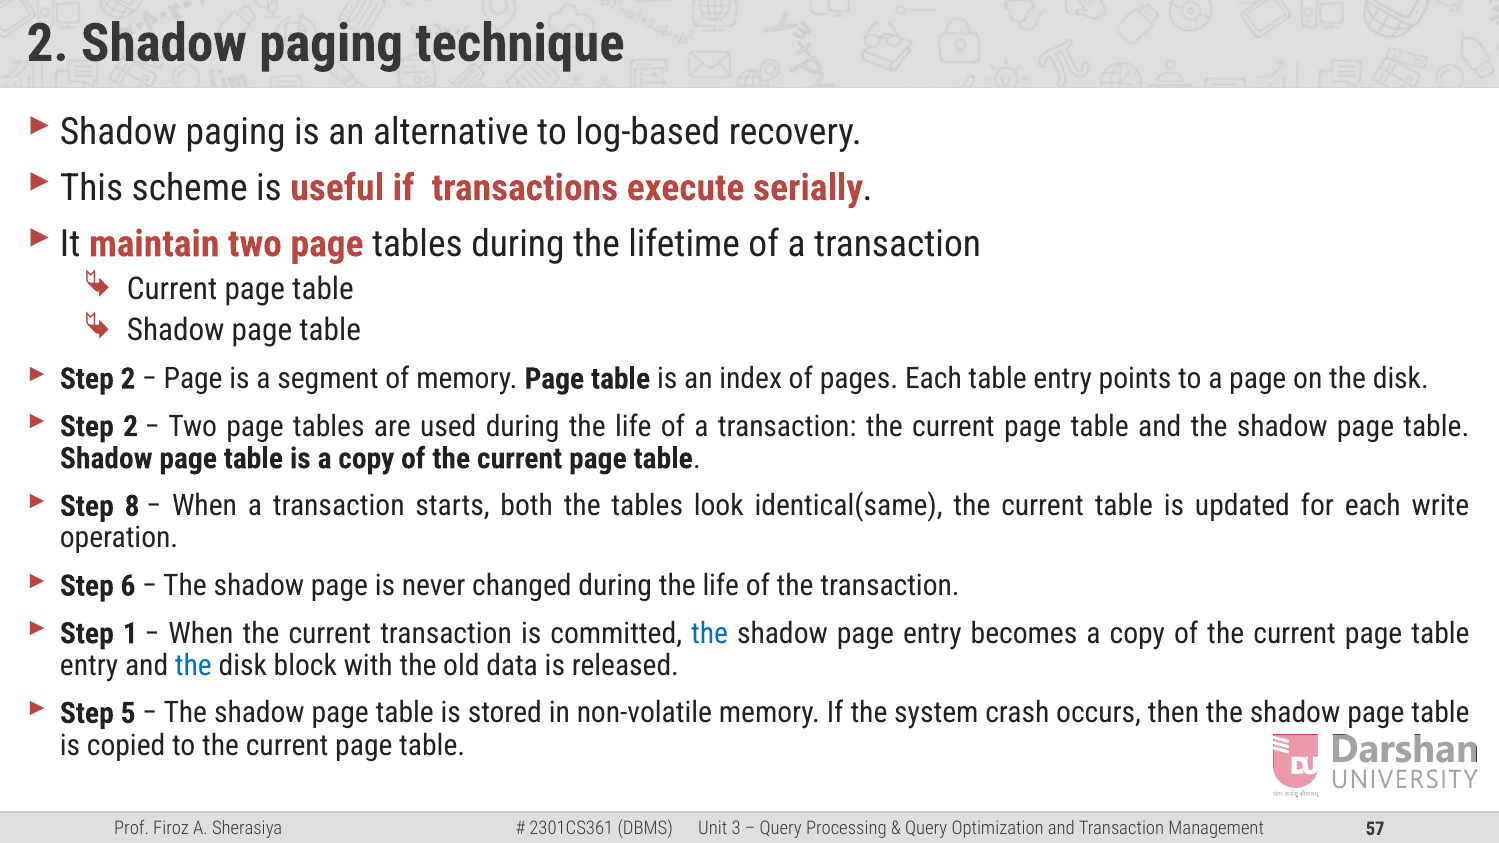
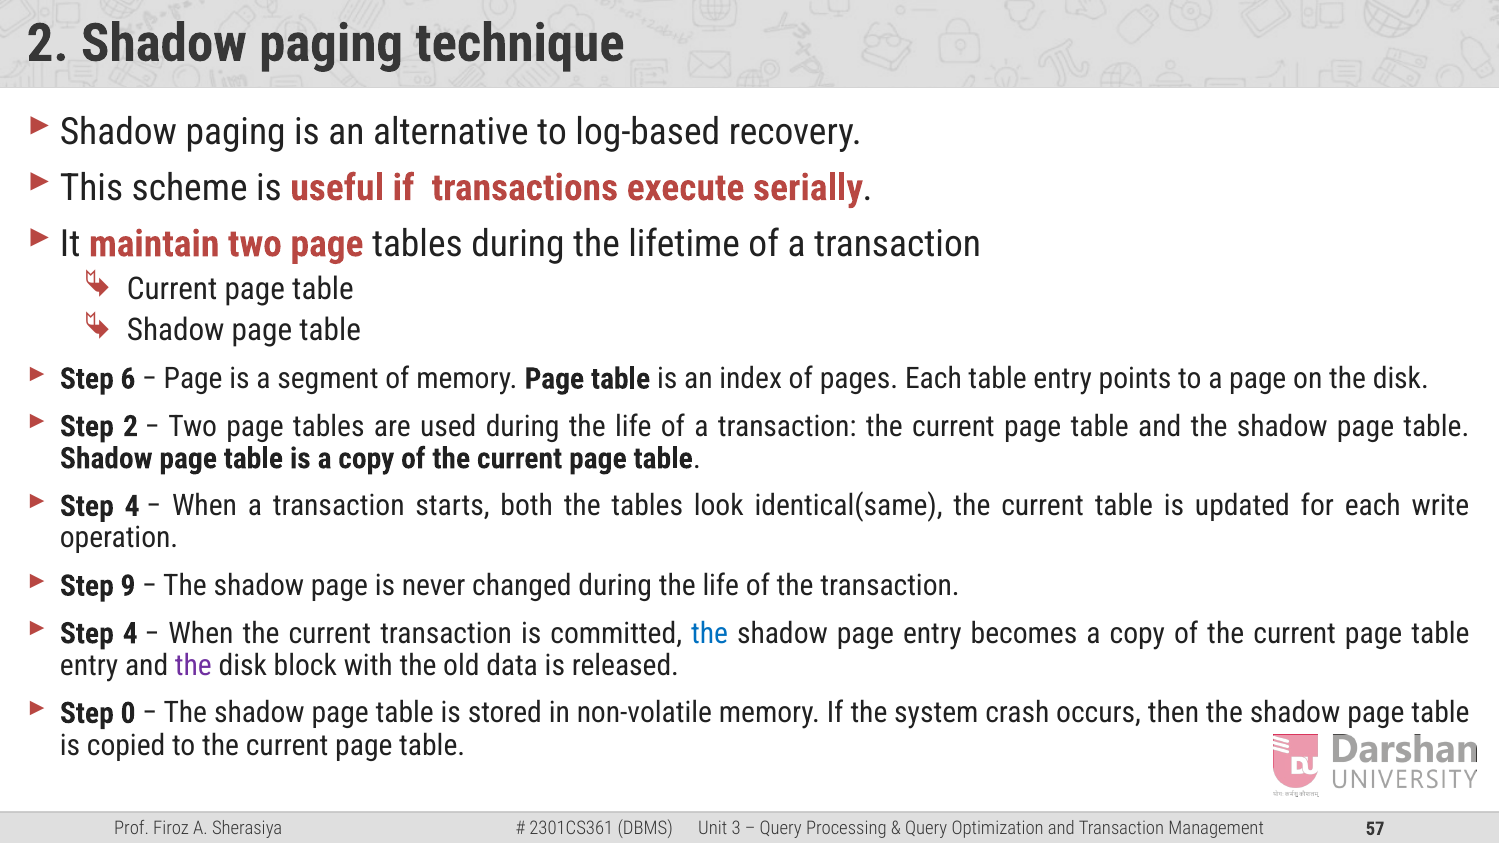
2: 2 -> 6 (128, 379)
8: 8 -> 4 (132, 506)
6: 6 -> 9 (128, 586)
1: 1 -> 4 (130, 634)
the colour: blue -> purple (193, 666)
5: 5 -> 0 (128, 713)
